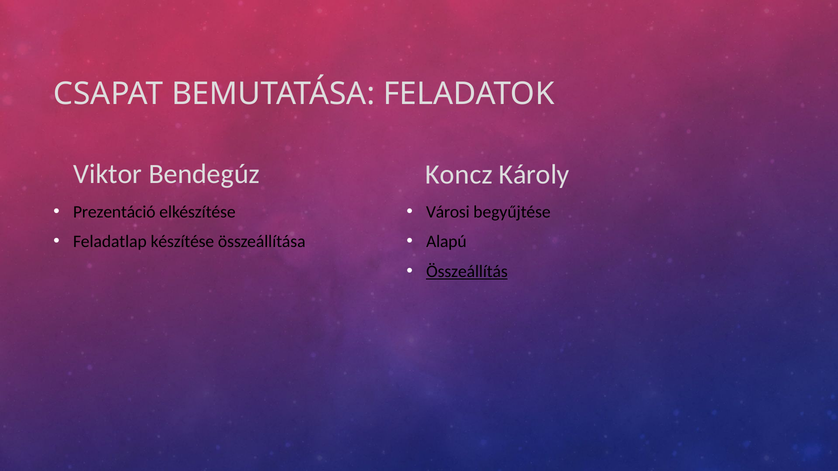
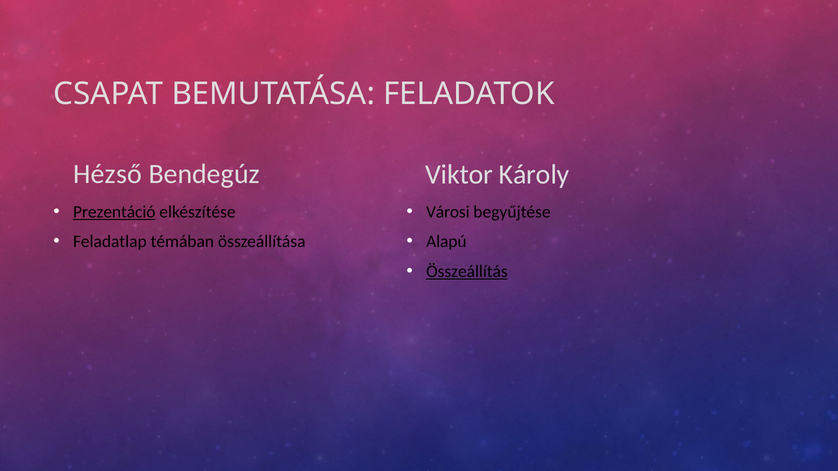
Viktor: Viktor -> Hézső (108, 174)
Koncz: Koncz -> Viktor (459, 175)
Prezentáció underline: none -> present (114, 212)
készítése: készítése -> témában (182, 242)
